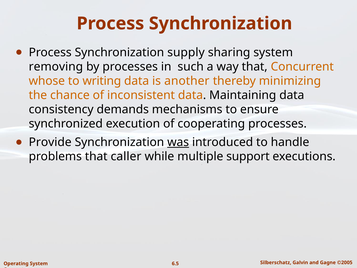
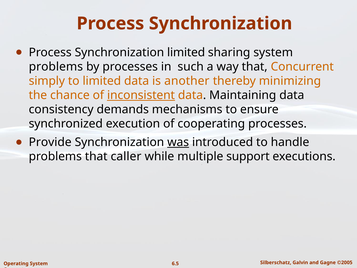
Synchronization supply: supply -> limited (186, 52)
removing: removing -> problems (56, 67)
whose: whose -> simply (47, 81)
to writing: writing -> limited (102, 81)
inconsistent underline: none -> present (141, 95)
